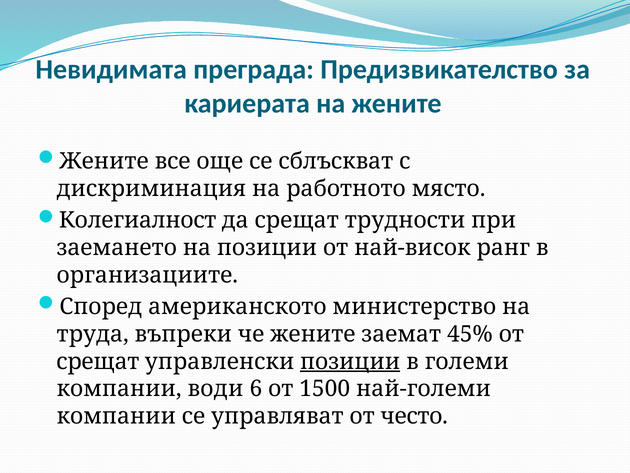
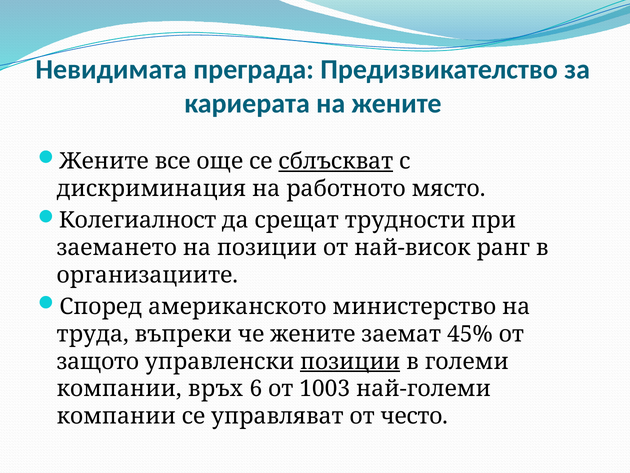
сблъскват underline: none -> present (336, 161)
срещат: срещат -> защото (98, 361)
води: води -> връх (215, 388)
1500: 1500 -> 1003 (325, 388)
